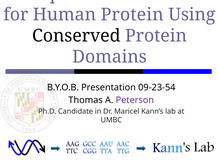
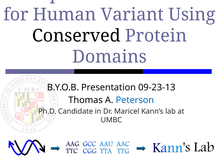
Human Protein: Protein -> Variant (132, 15)
09-23-54: 09-23-54 -> 09-23-13 (157, 88)
Peterson colour: purple -> blue (135, 100)
